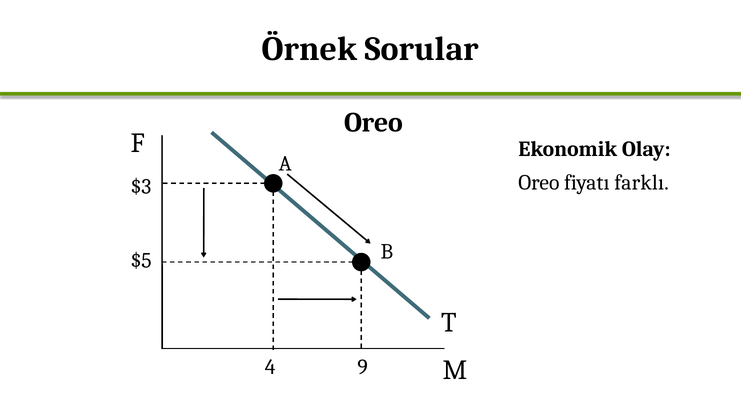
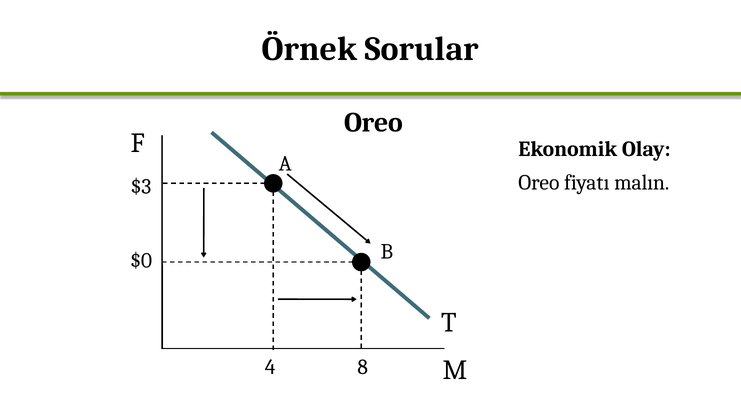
farklı: farklı -> malın (642, 183)
$5: $5 -> $0 (141, 261)
9: 9 -> 8 (363, 367)
